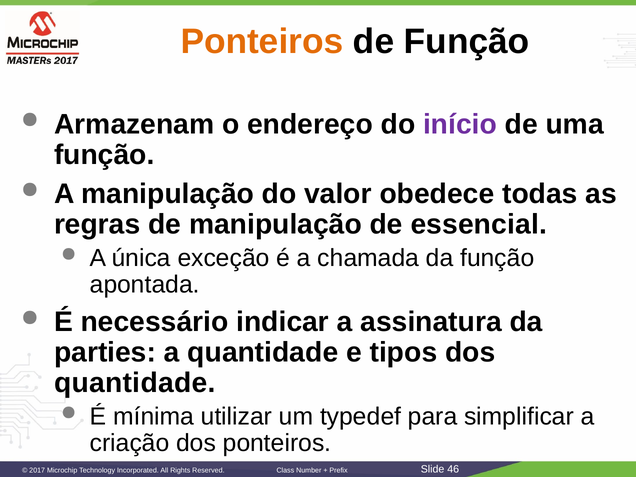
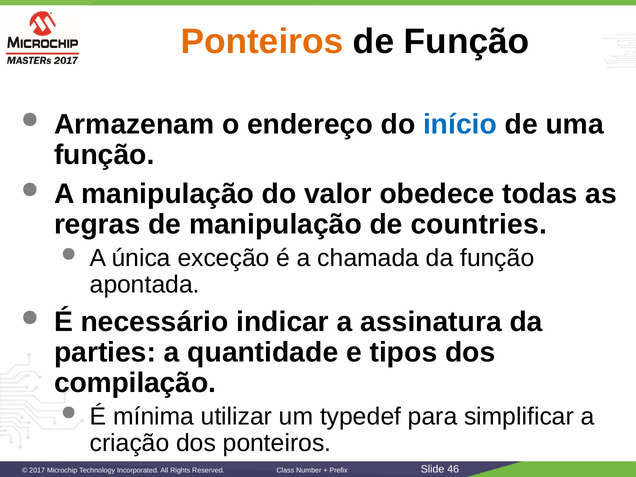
início colour: purple -> blue (460, 124)
essencial: essencial -> countries (479, 224)
quantidade: quantidade -> compilação (135, 383)
